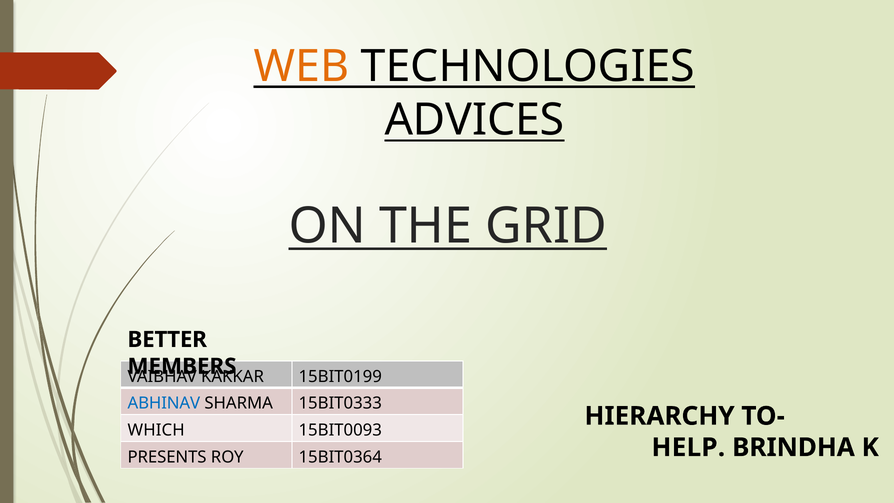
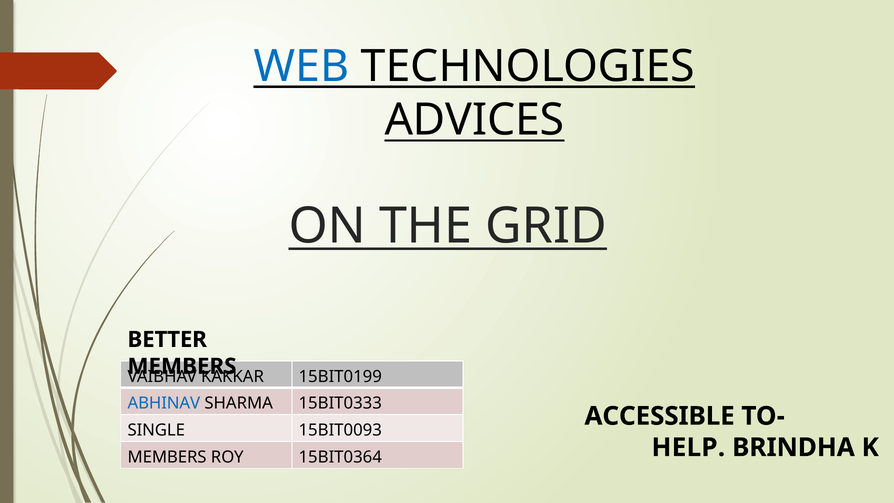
WEB colour: orange -> blue (301, 66)
HIERARCHY: HIERARCHY -> ACCESSIBLE (660, 416)
WHICH: WHICH -> SINGLE (156, 430)
PRESENTS: PRESENTS -> MEMBERS (167, 457)
